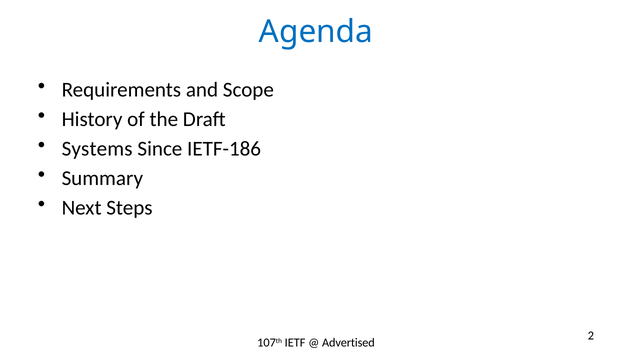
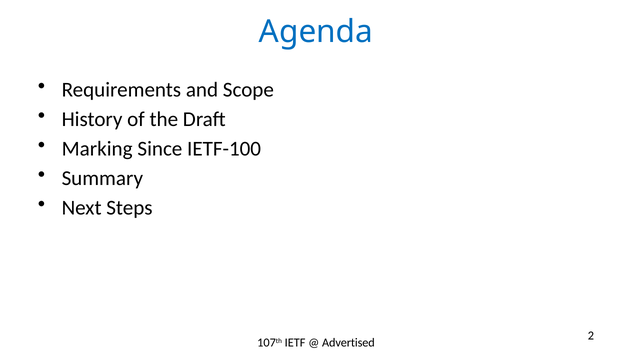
Systems: Systems -> Marking (97, 149)
IETF-186: IETF-186 -> IETF-100 (224, 149)
